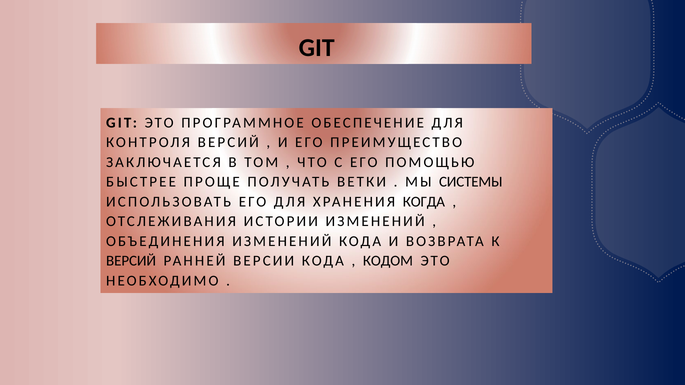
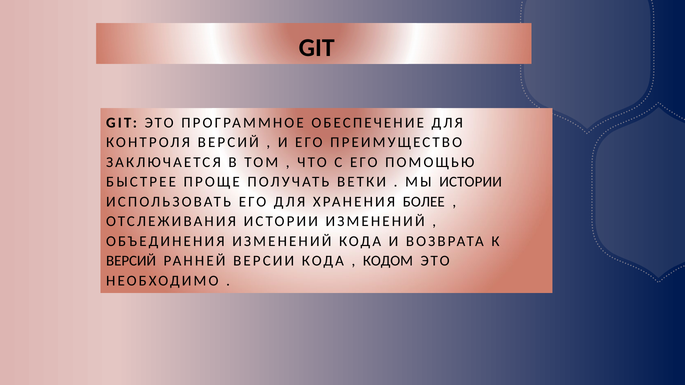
МЫ СИСТЕМЫ: СИСТЕМЫ -> ИСТОРИИ (471, 182)
КОГДА: КОГДА -> БОЛЕЕ (424, 202)
